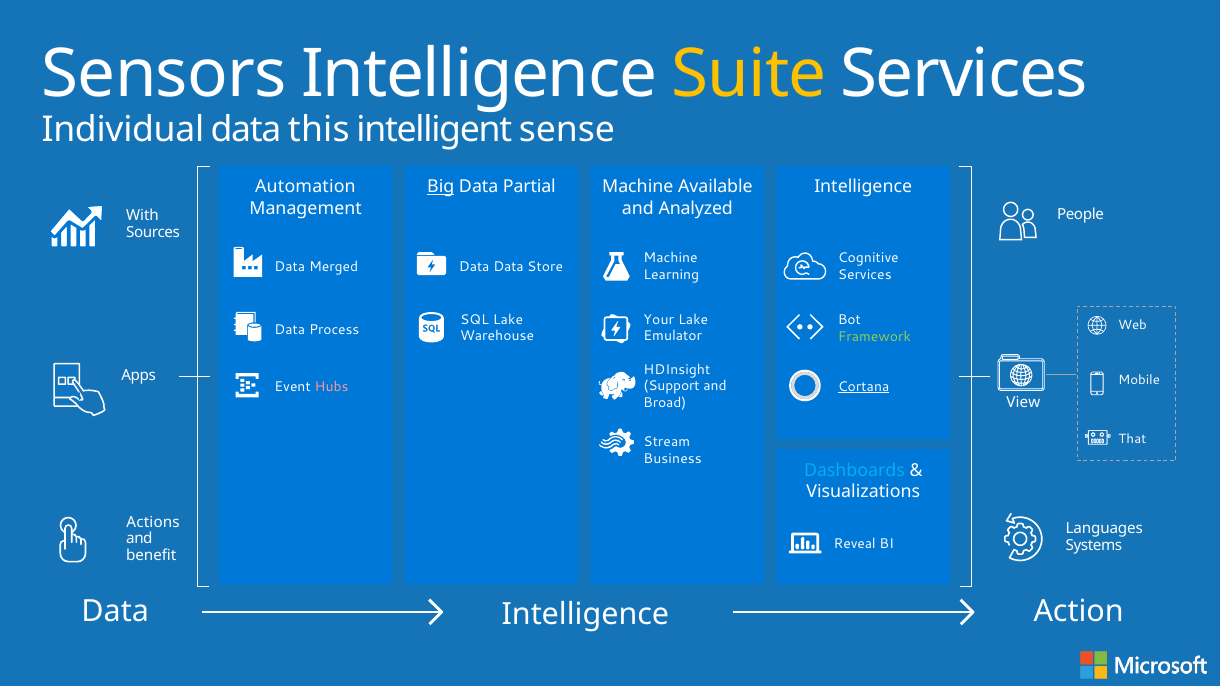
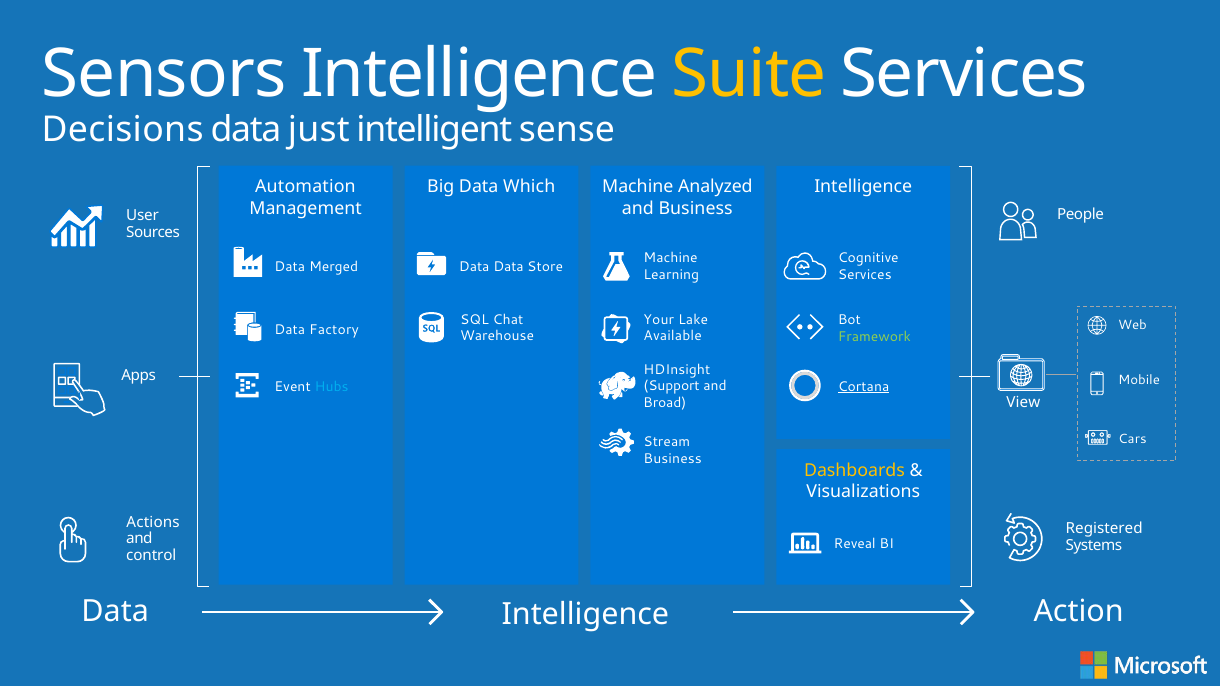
Individual: Individual -> Decisions (123, 130)
this: this -> just (319, 130)
Big underline: present -> none (441, 187)
Partial: Partial -> Which (529, 187)
Available: Available -> Analyzed (715, 187)
and Analyzed: Analyzed -> Business (696, 208)
With: With -> User (143, 216)
SQL Lake: Lake -> Chat (508, 320)
Process: Process -> Factory (334, 330)
Emulator: Emulator -> Available (673, 336)
Hubs colour: pink -> light blue (332, 387)
That: That -> Cars (1132, 439)
Dashboards colour: light blue -> yellow (854, 470)
Languages: Languages -> Registered (1104, 529)
benefit: benefit -> control (151, 556)
